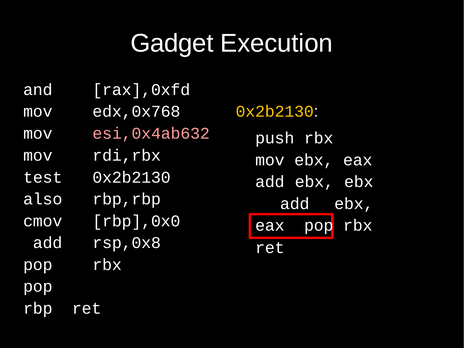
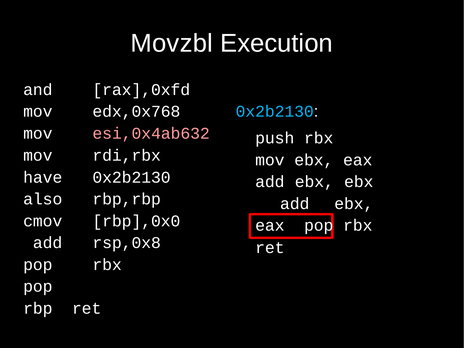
Gadget: Gadget -> Movzbl (172, 43)
0x2b2130 colour: yellow -> light blue (275, 111)
test: test -> have (43, 177)
